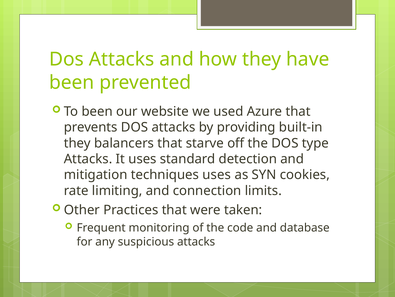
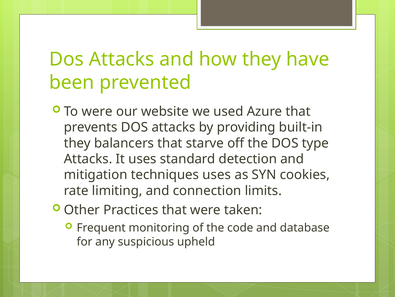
To been: been -> were (97, 111)
suspicious attacks: attacks -> upheld (196, 241)
